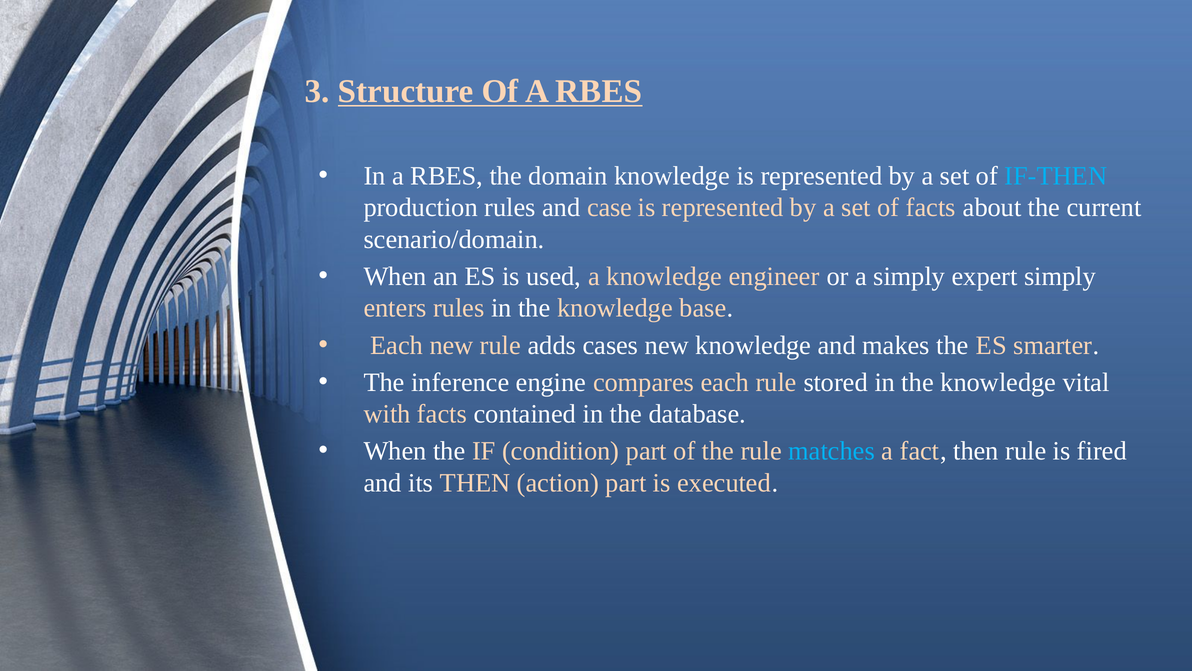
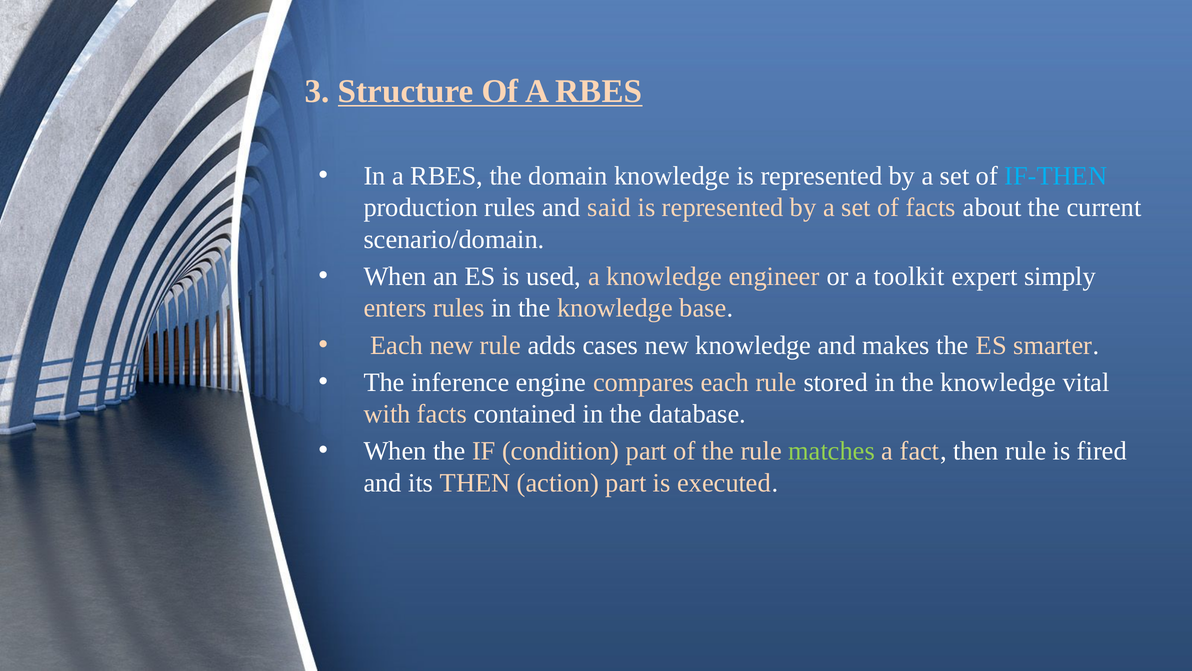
case: case -> said (609, 208)
a simply: simply -> toolkit (909, 276)
matches colour: light blue -> light green (832, 451)
